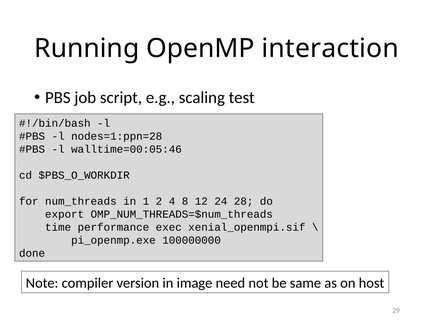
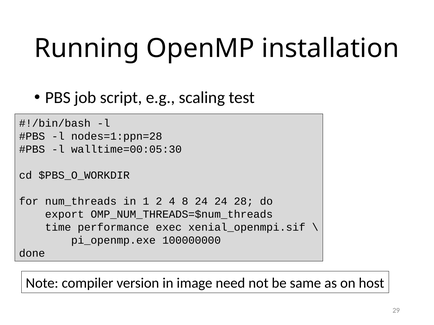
interaction: interaction -> installation (330, 49)
walltime=00:05:46: walltime=00:05:46 -> walltime=00:05:30 (126, 149)
8 12: 12 -> 24 (201, 202)
